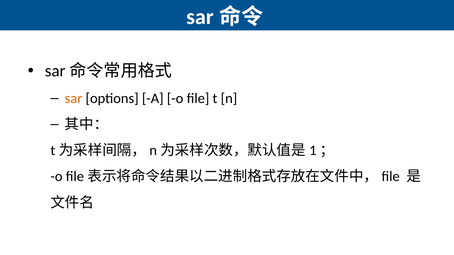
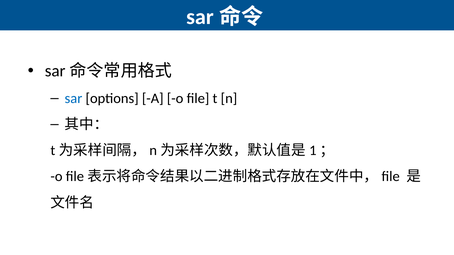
sar colour: orange -> blue (73, 99)
